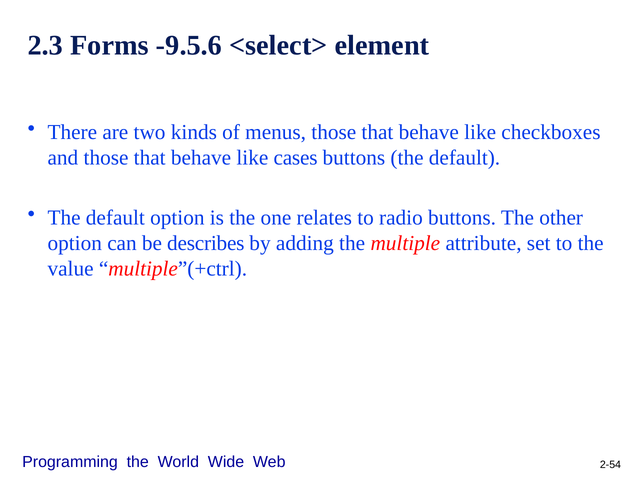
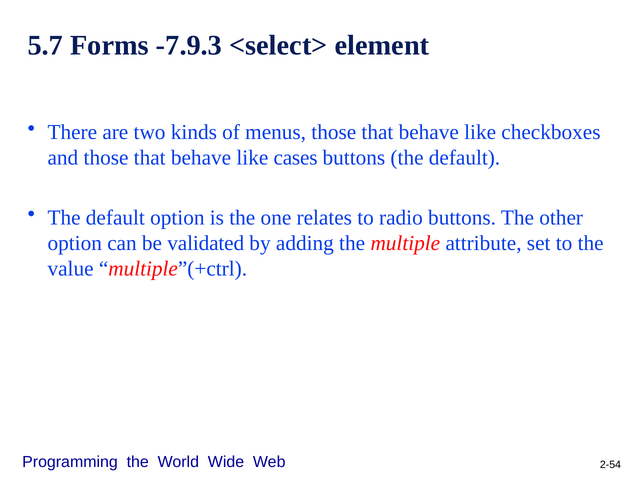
2.3: 2.3 -> 5.7 (45, 46)
-9.5.6: -9.5.6 -> -7.9.3 (189, 46)
describes: describes -> validated (206, 243)
